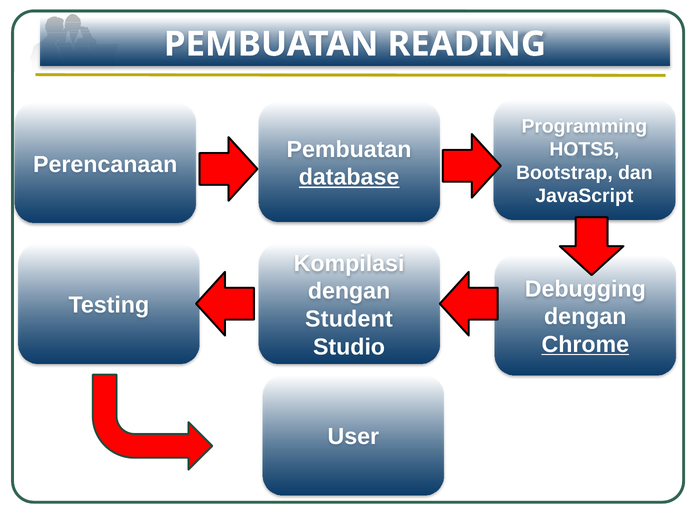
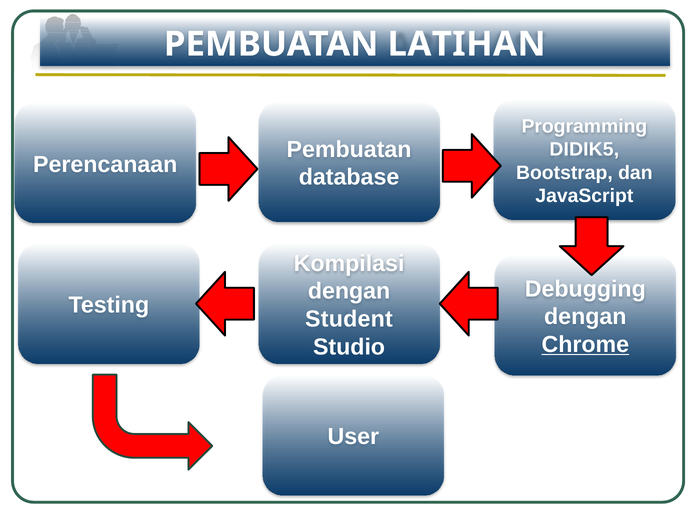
READING: READING -> LATIHAN (467, 44)
HOTS5: HOTS5 -> DIDIK5 (584, 149)
database underline: present -> none (349, 177)
